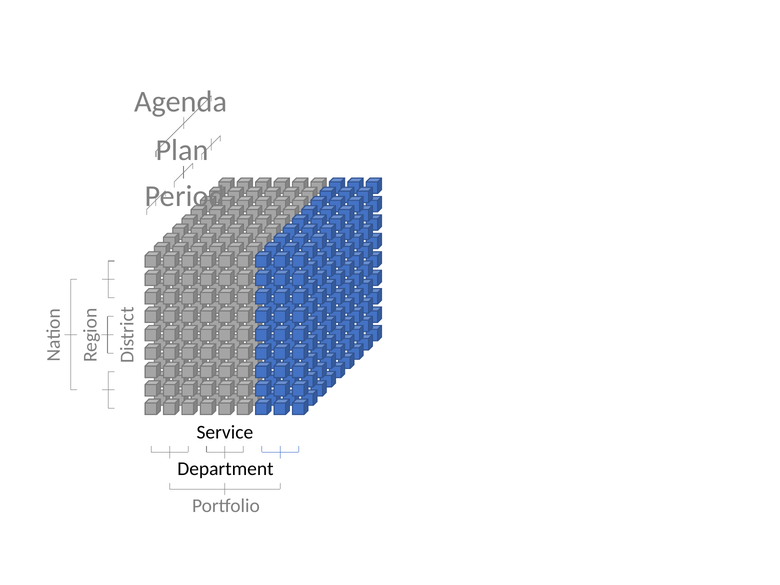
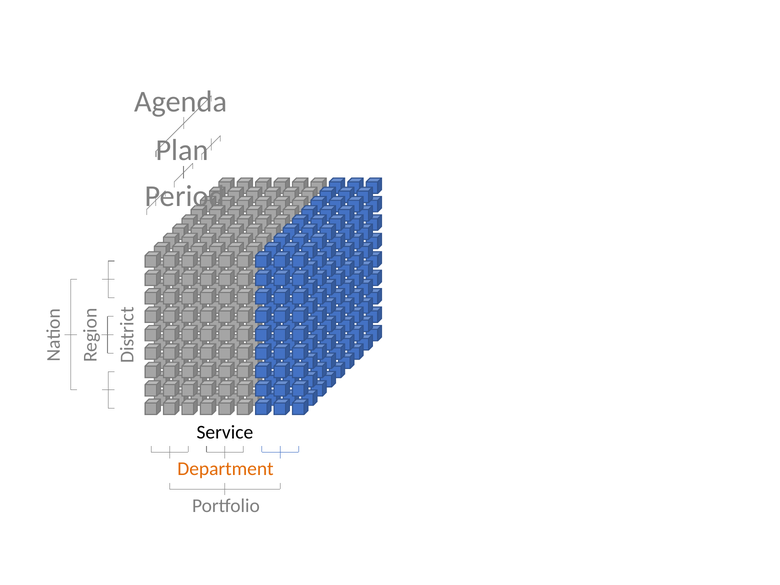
Department colour: black -> orange (225, 469)
